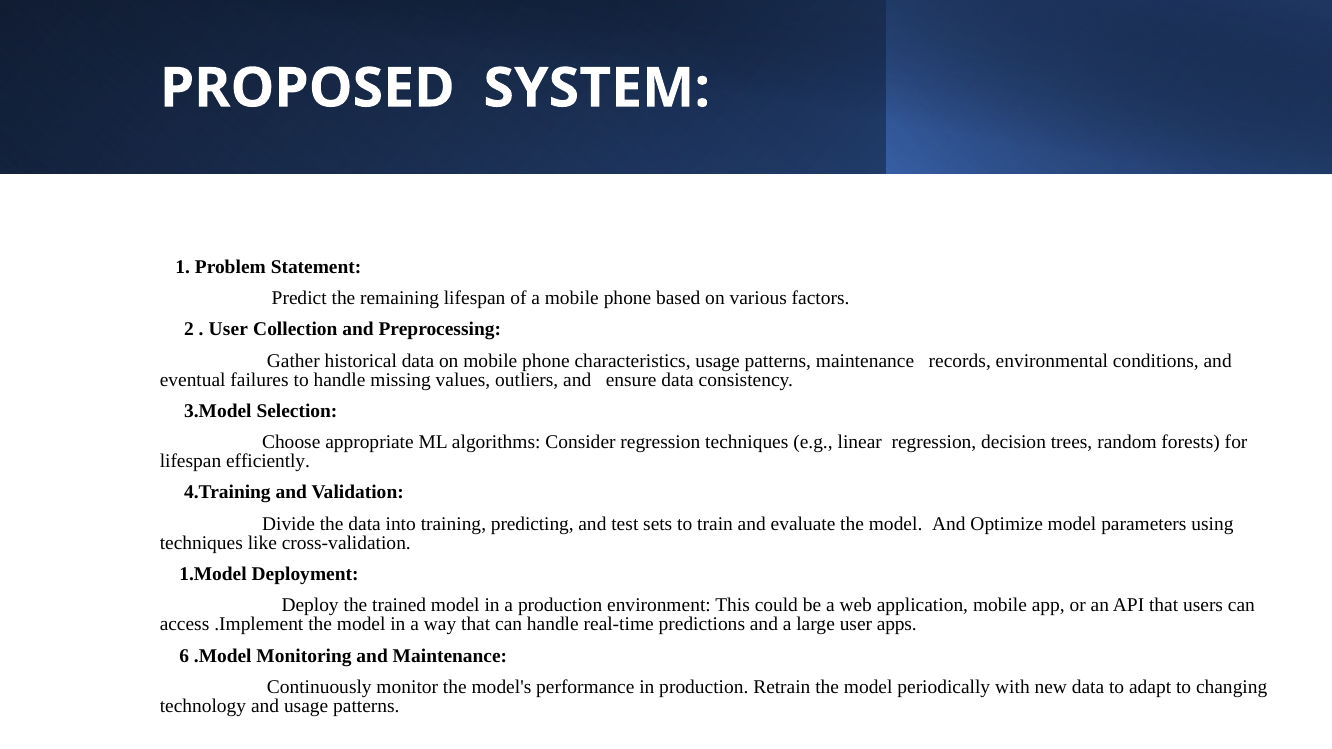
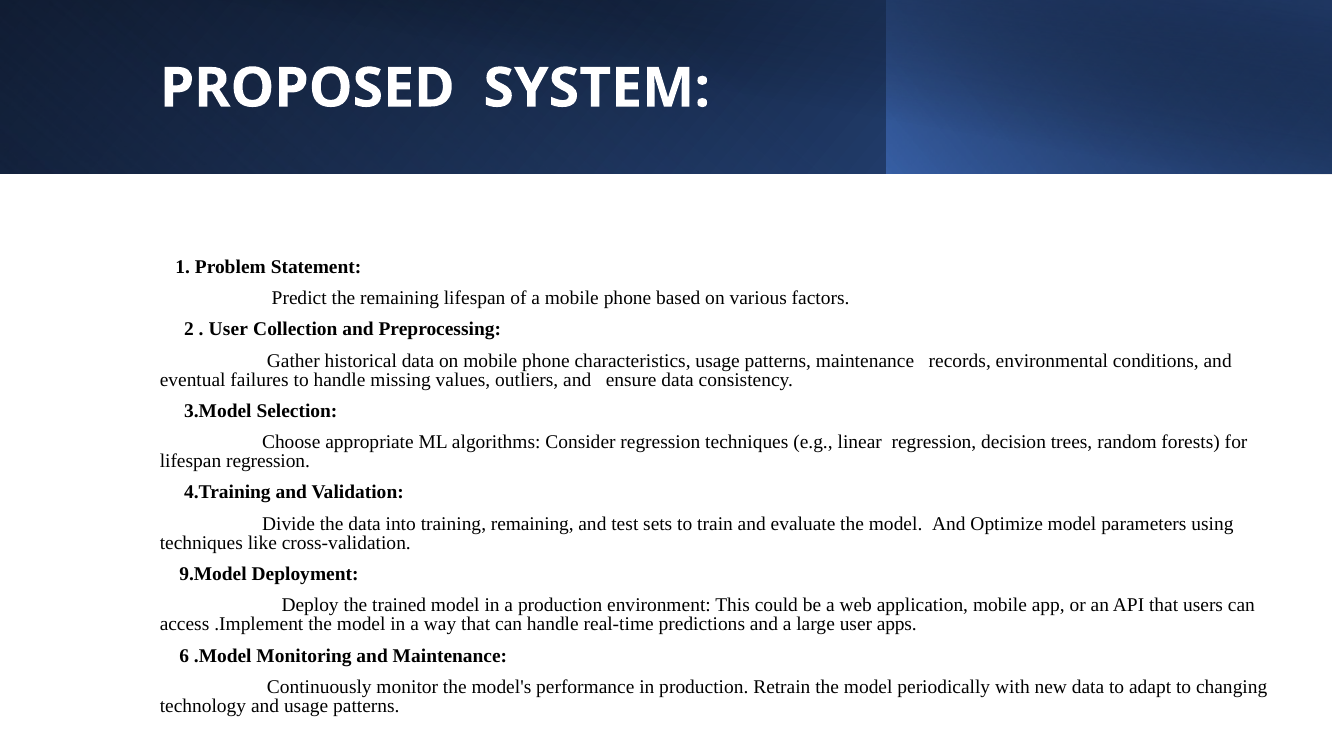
lifespan efficiently: efficiently -> regression (268, 461)
training predicting: predicting -> remaining (532, 524)
1.Model: 1.Model -> 9.Model (213, 574)
